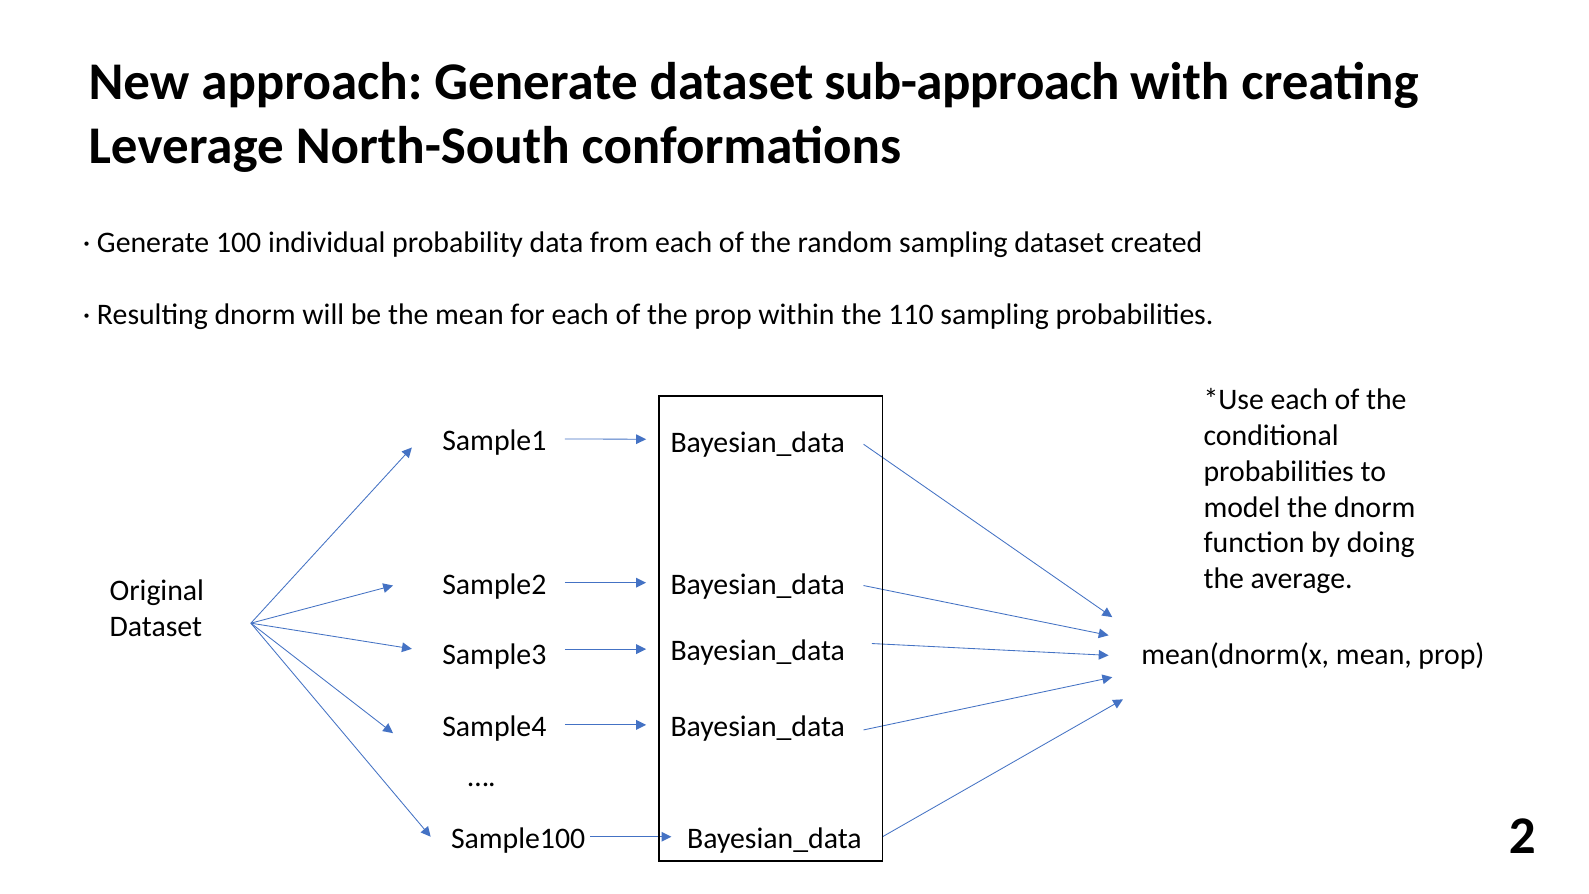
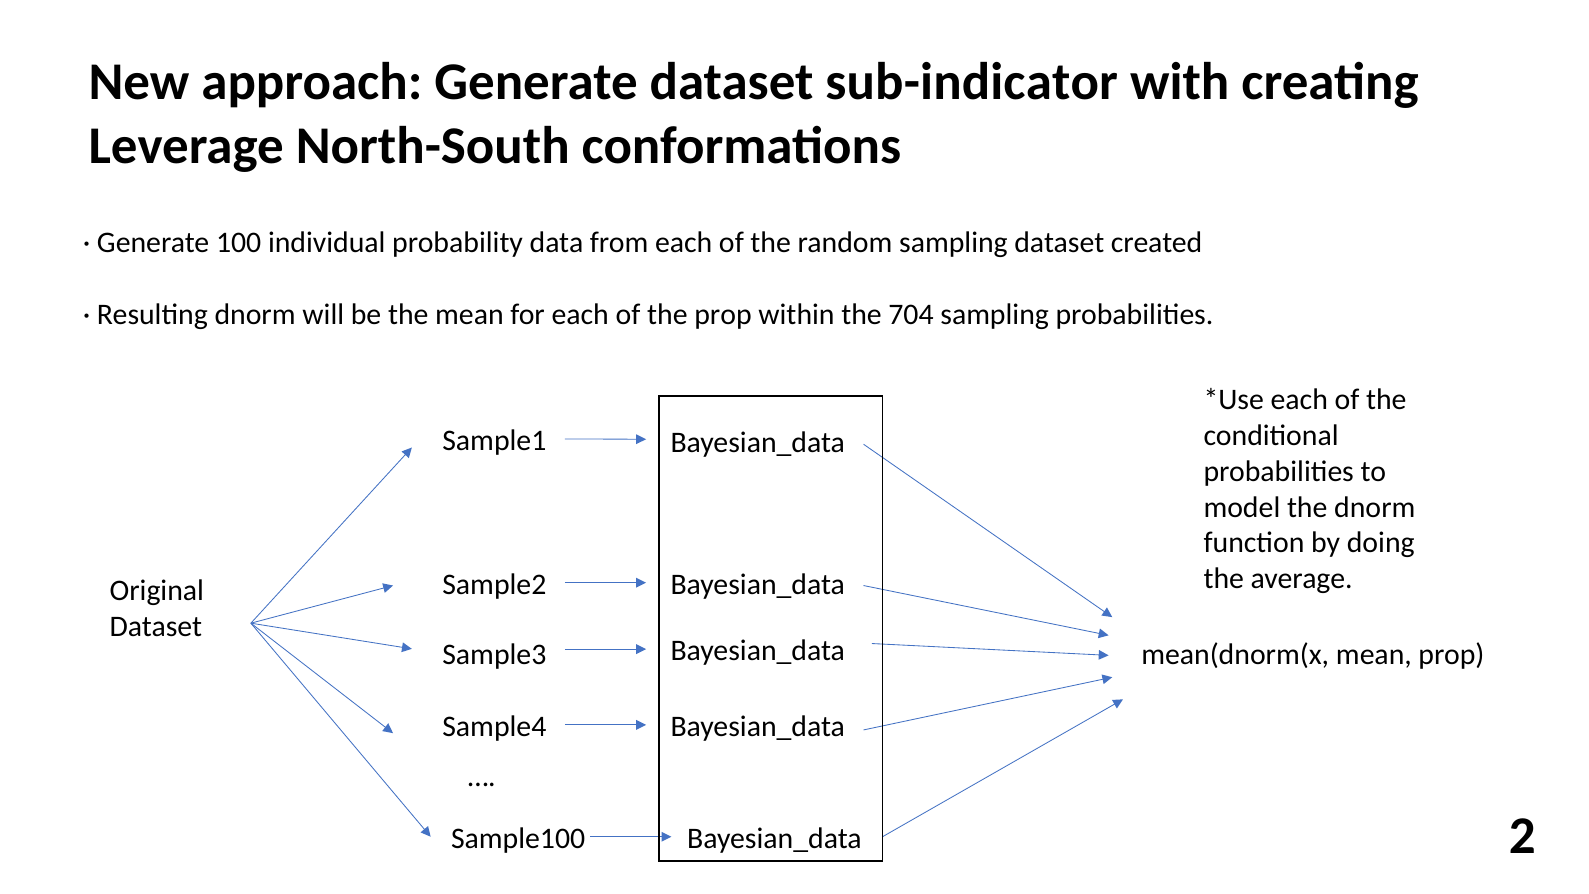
sub-approach: sub-approach -> sub-indicator (972, 82)
110: 110 -> 704 (911, 314)
